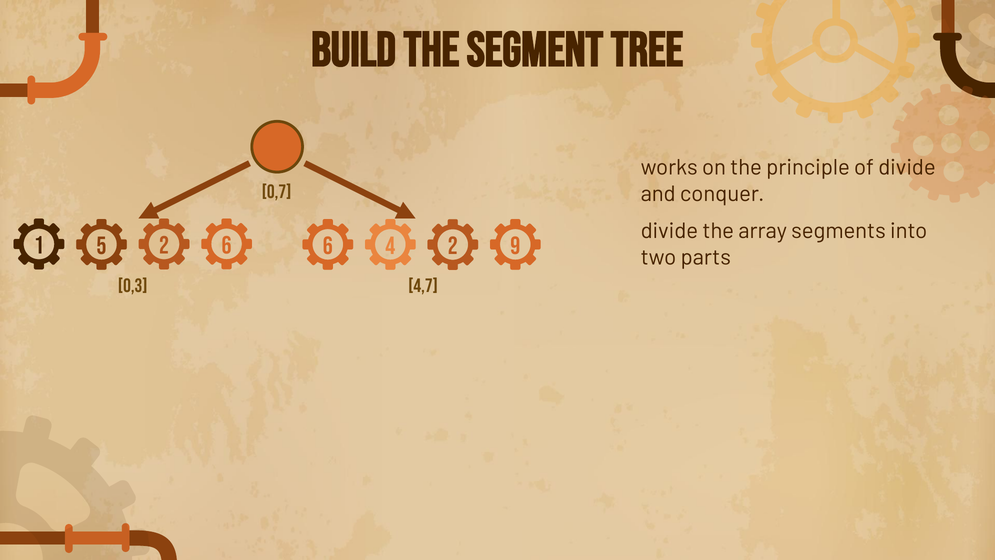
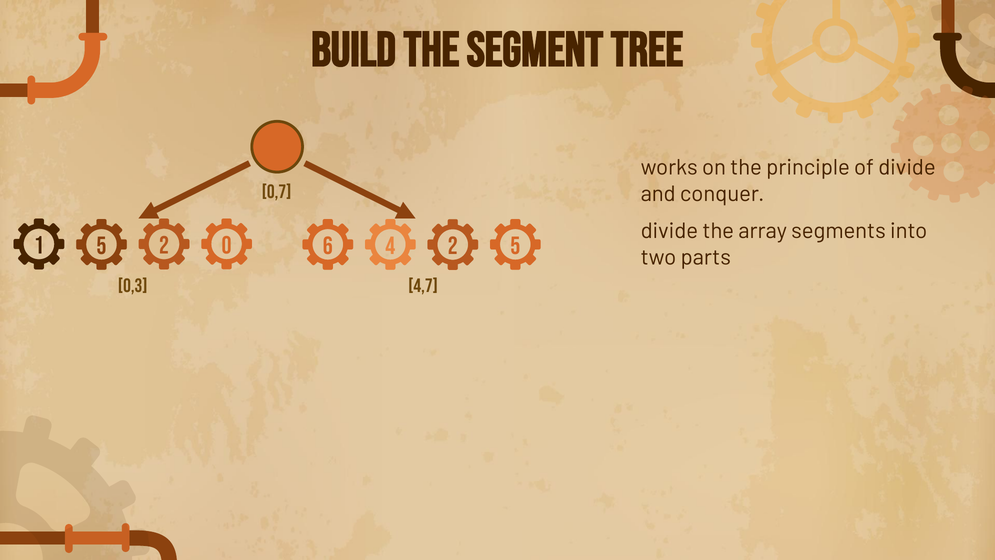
2 6: 6 -> 0 (227, 245)
2 9: 9 -> 5 (515, 246)
